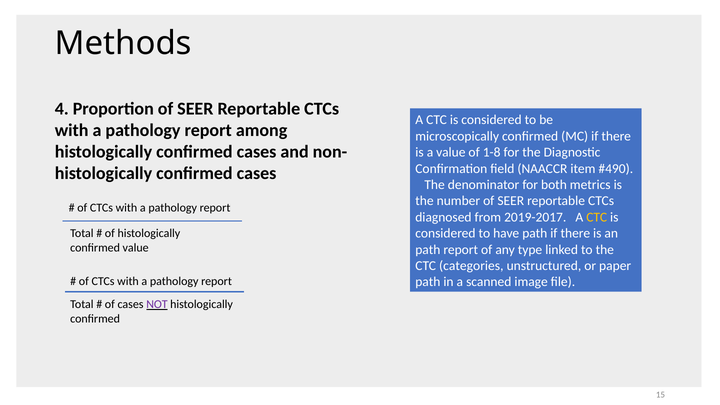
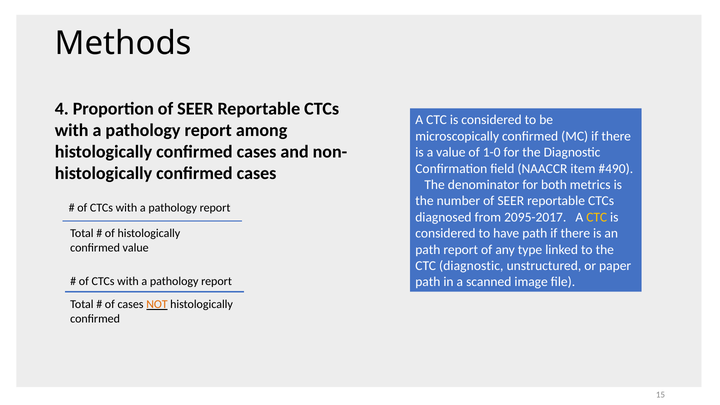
1-8: 1-8 -> 1-0 (492, 152)
2019-2017: 2019-2017 -> 2095-2017 (535, 217)
CTC categories: categories -> diagnostic (471, 266)
NOT colour: purple -> orange (157, 304)
